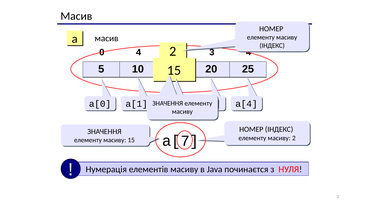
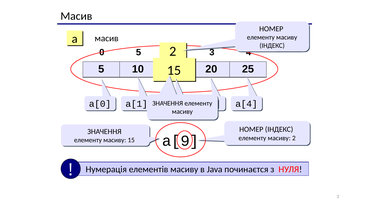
0 4: 4 -> 5 (139, 52)
a[7: a[7 -> a[9 (181, 141)
